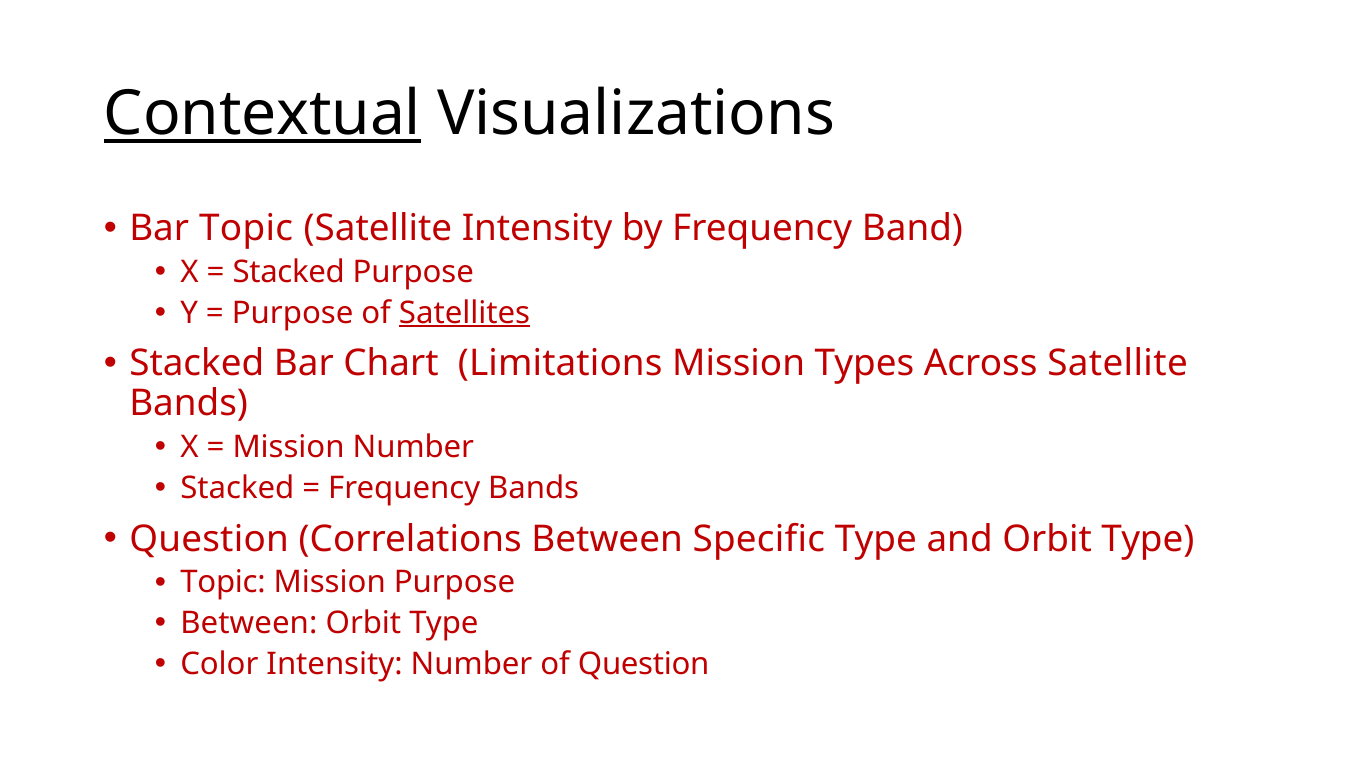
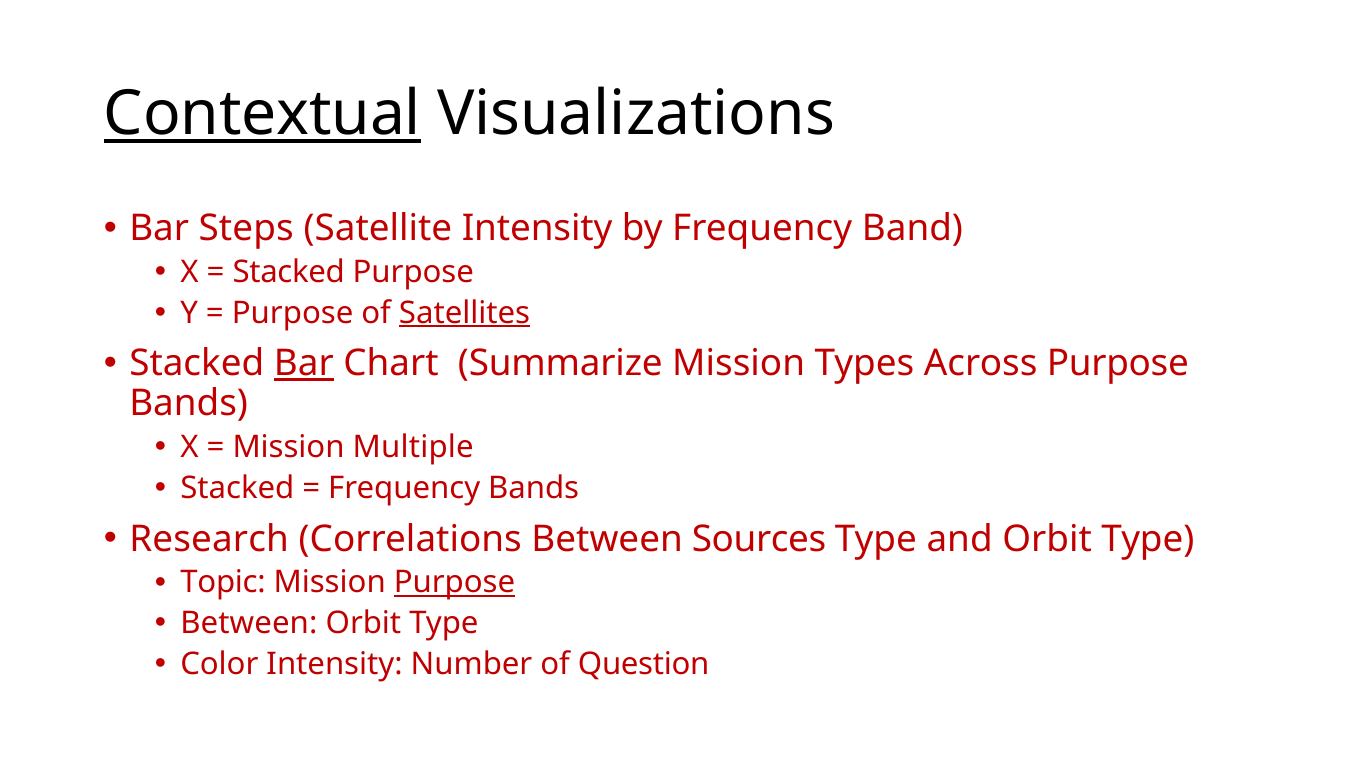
Bar Topic: Topic -> Steps (246, 229)
Bar underline: none -> present (304, 364)
Limitations: Limitations -> Summarize (560, 364)
Across Satellite: Satellite -> Purpose (1118, 364)
Mission Number: Number -> Multiple (413, 448)
Question: Question -> Research (209, 539)
Specific: Specific -> Sources (759, 539)
Purpose underline: none -> present (455, 583)
